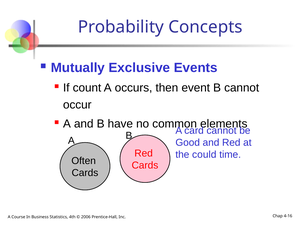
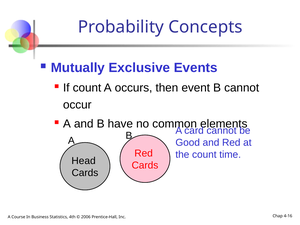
the could: could -> count (204, 155)
Often: Often -> Head (84, 161)
